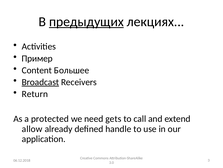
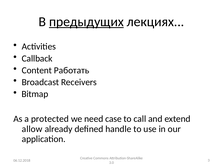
Пример: Пример -> Callback (37, 58)
Большее: Большее -> Работать (72, 70)
Broadcast underline: present -> none (40, 82)
Return: Return -> Bitmap (35, 94)
gets: gets -> case (113, 118)
